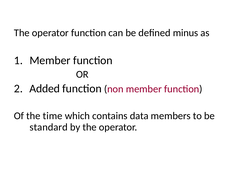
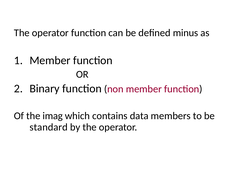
Added: Added -> Binary (45, 88)
time: time -> imag (53, 116)
